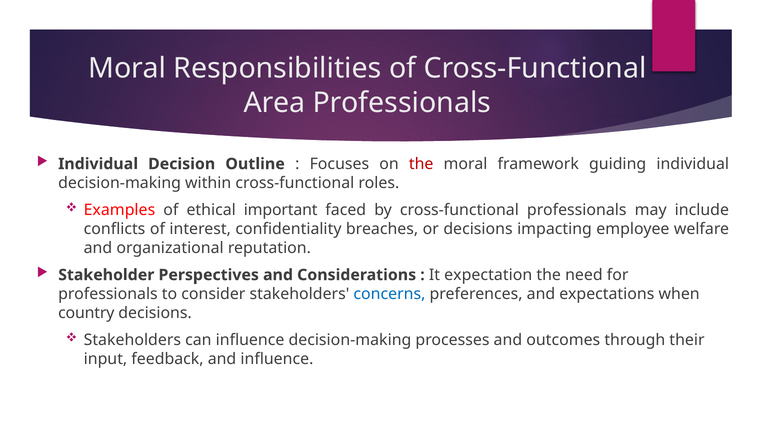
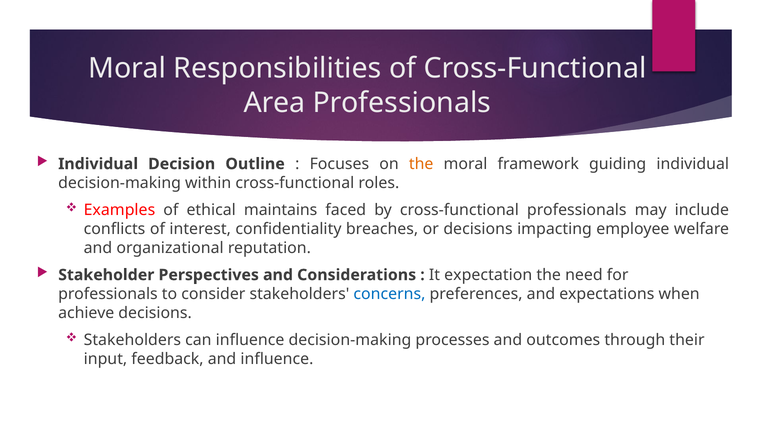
the colour: red -> orange (421, 164)
important: important -> maintains (281, 210)
country: country -> achieve (86, 313)
